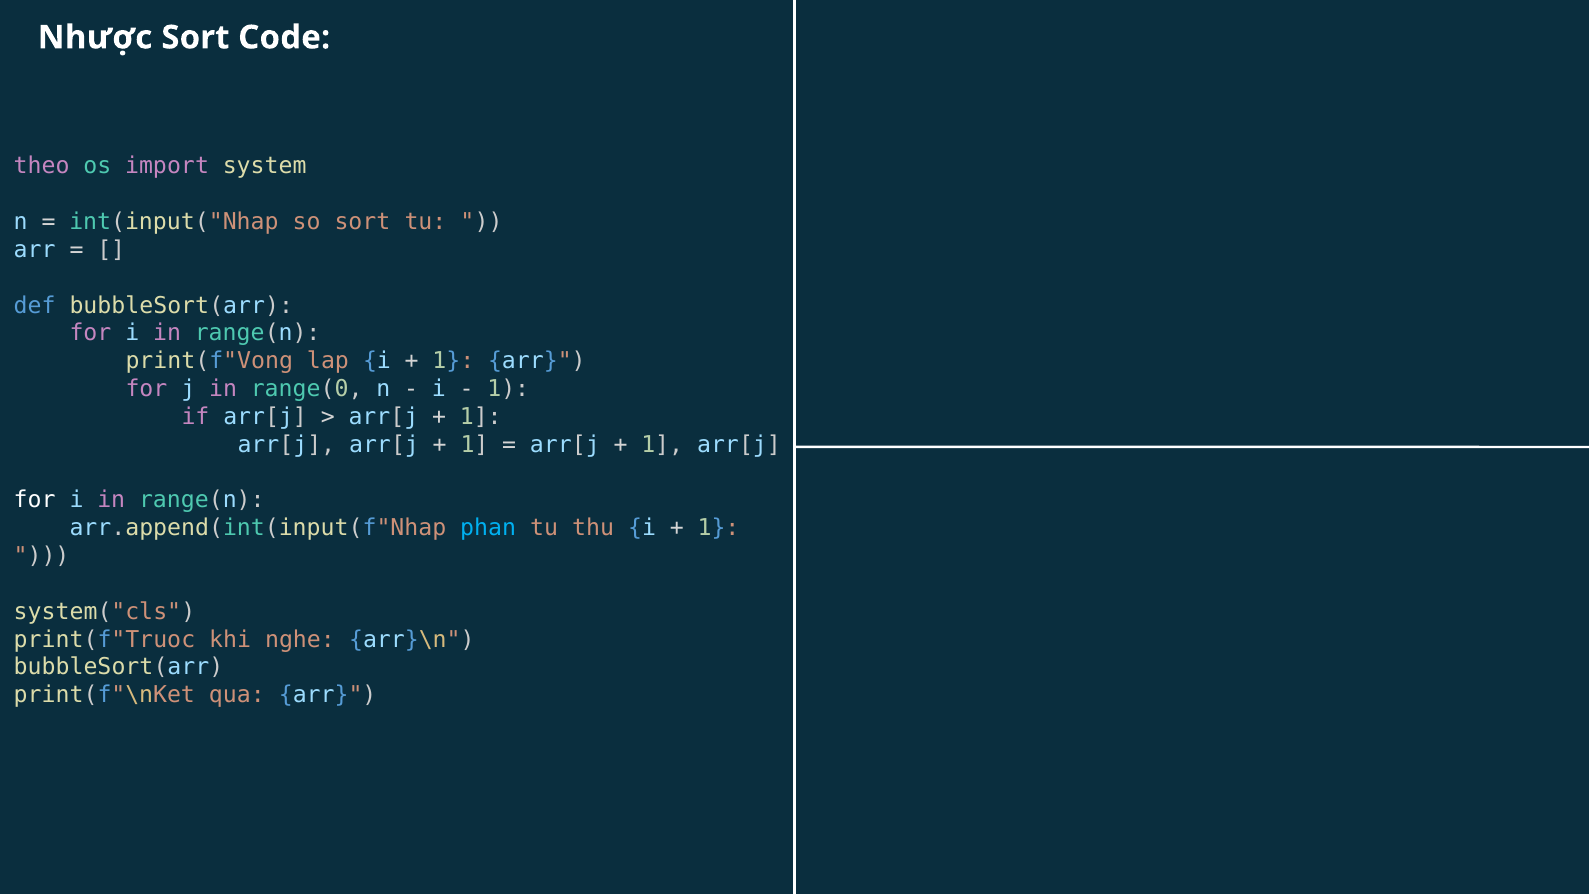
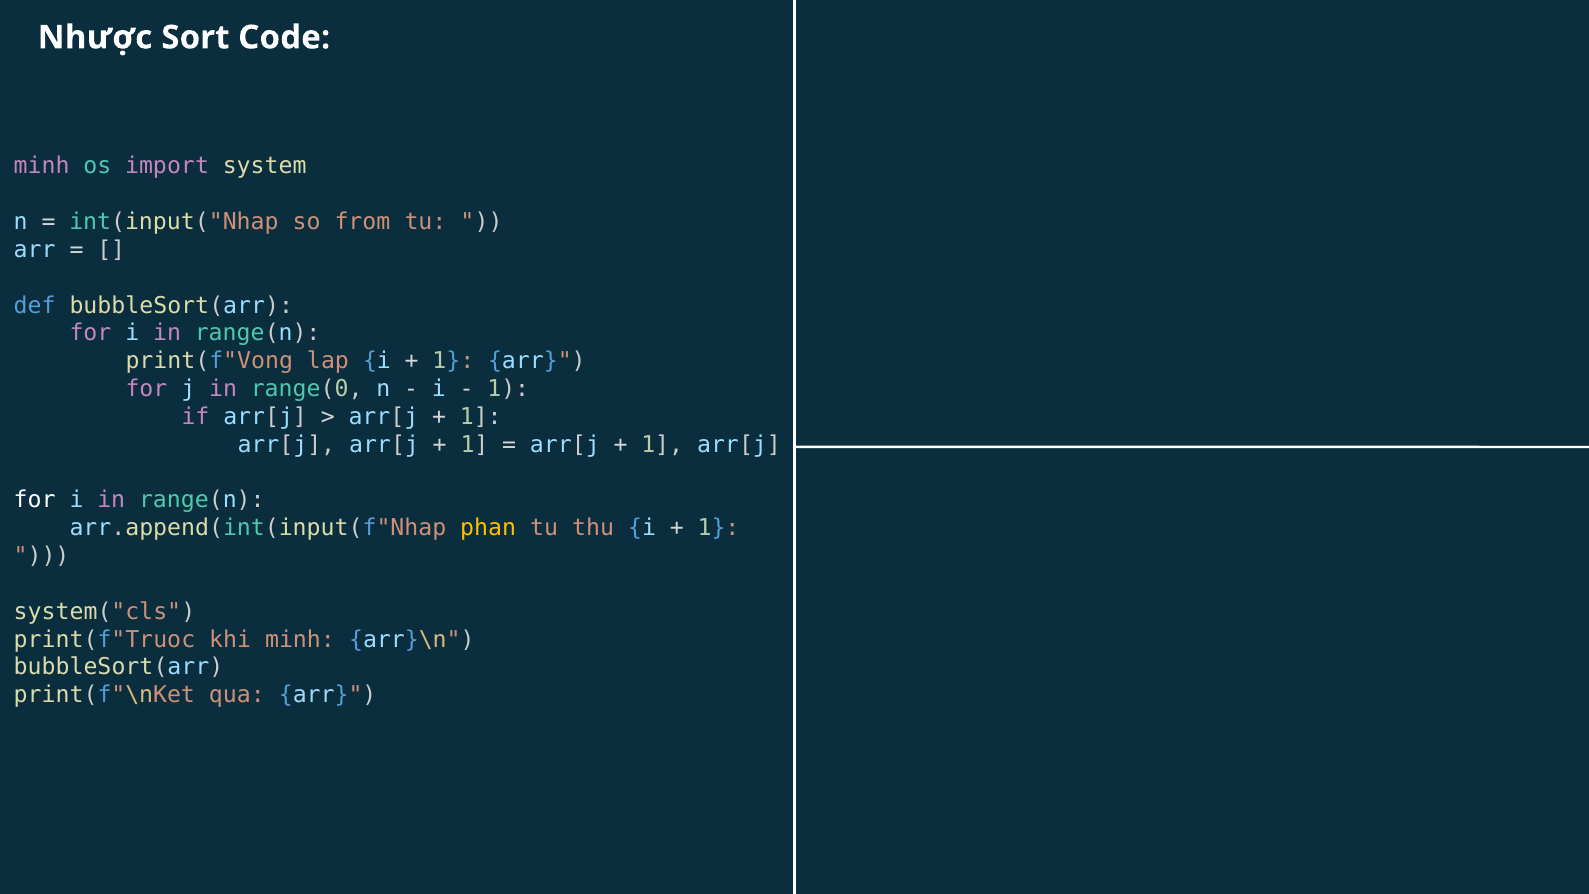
theo: theo -> minh (42, 166)
so sort: sort -> from (362, 222)
phan colour: light blue -> yellow (488, 528)
khi nghe: nghe -> minh (300, 639)
